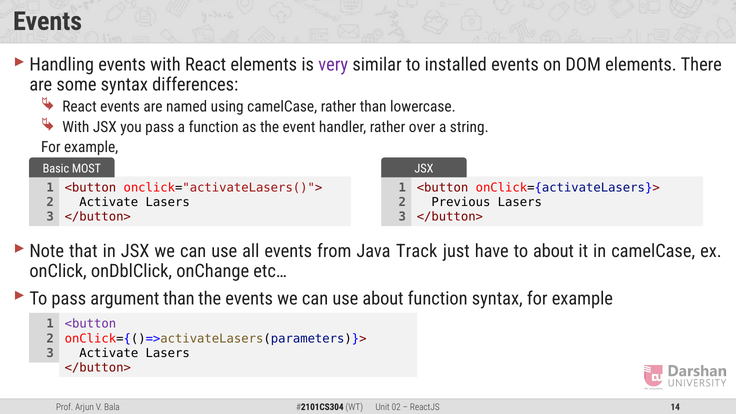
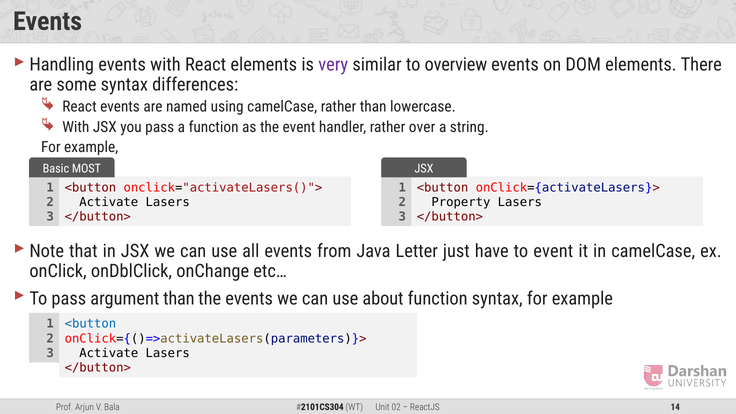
installed: installed -> overview (456, 65)
Previous: Previous -> Property (461, 202)
Track: Track -> Letter (417, 251)
to about: about -> event (553, 251)
<button colour: purple -> blue (90, 324)
